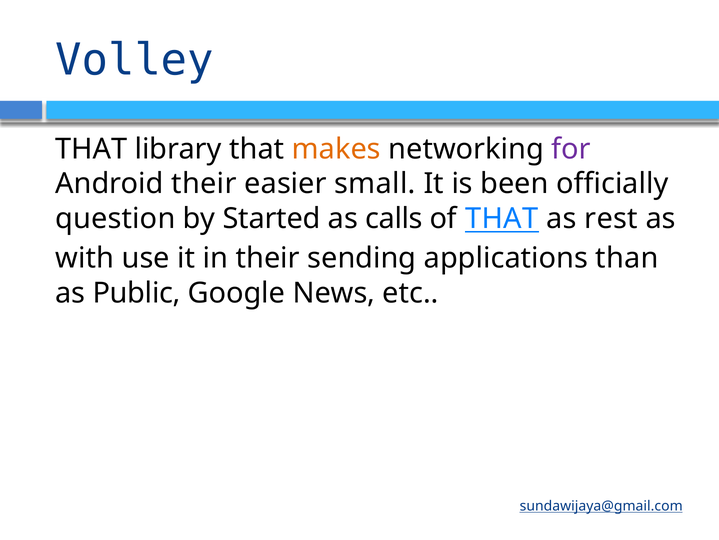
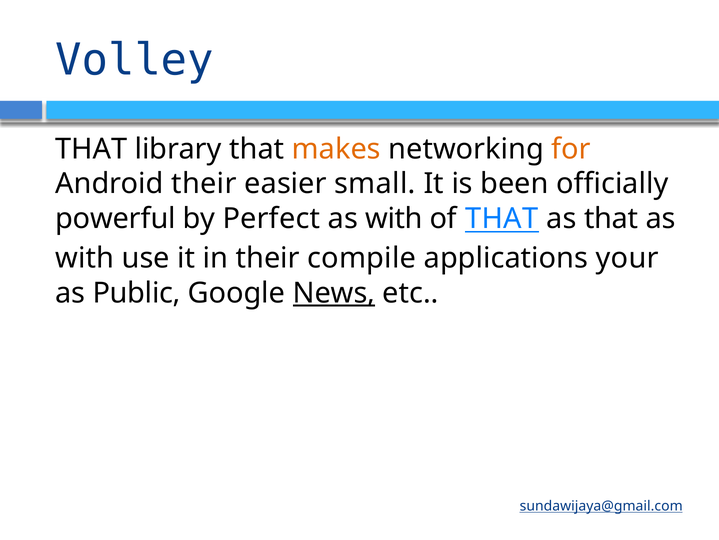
for colour: purple -> orange (571, 149)
question: question -> powerful (115, 218)
Started: Started -> Perfect (271, 218)
calls: calls -> with (394, 218)
as rest: rest -> that (611, 218)
sending: sending -> compile (362, 258)
than: than -> your (627, 258)
News underline: none -> present (334, 293)
